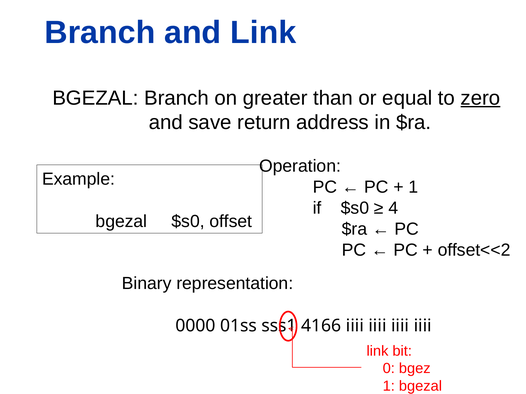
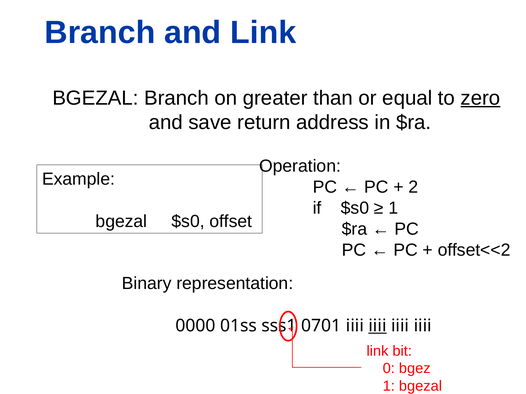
1: 1 -> 2 (413, 187)
4: 4 -> 1 (393, 208)
4166: 4166 -> 0701 (321, 326)
iiii underline: none -> present (377, 326)
